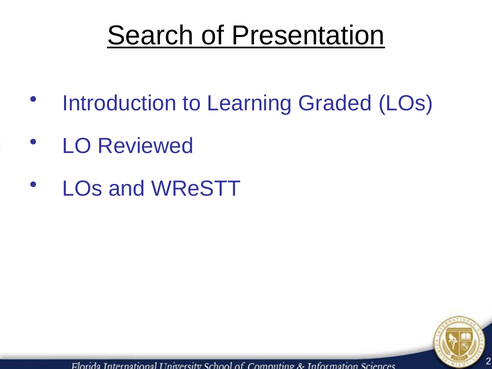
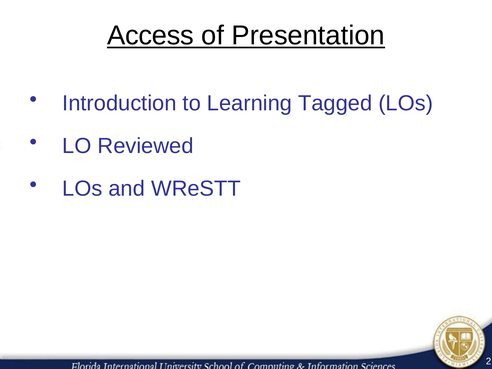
Search: Search -> Access (151, 36)
Graded: Graded -> Tagged (335, 103)
